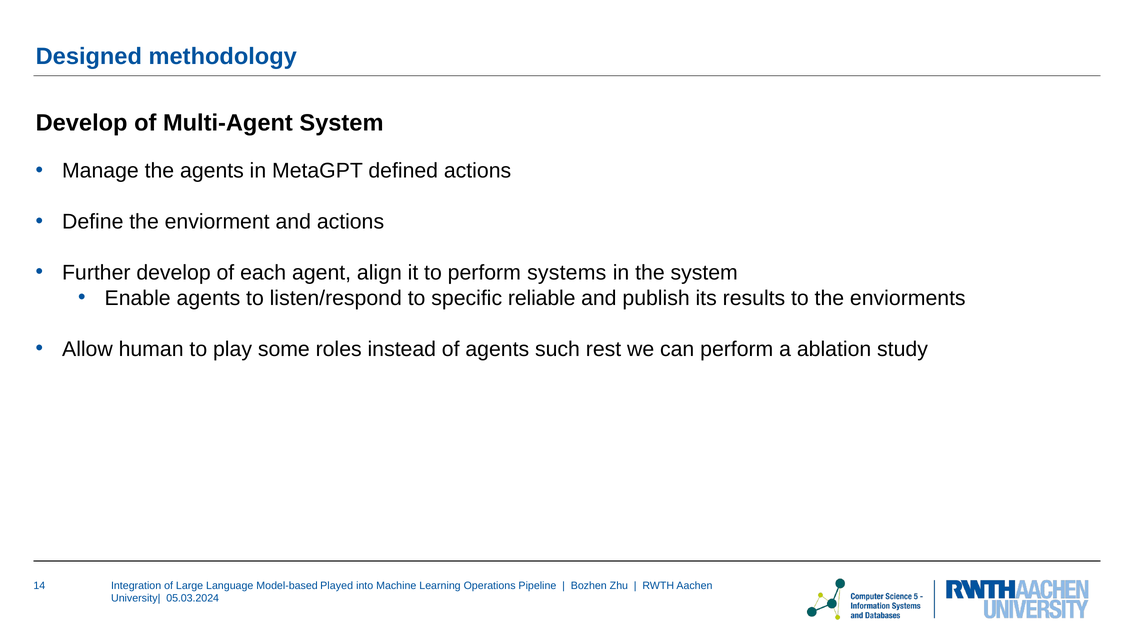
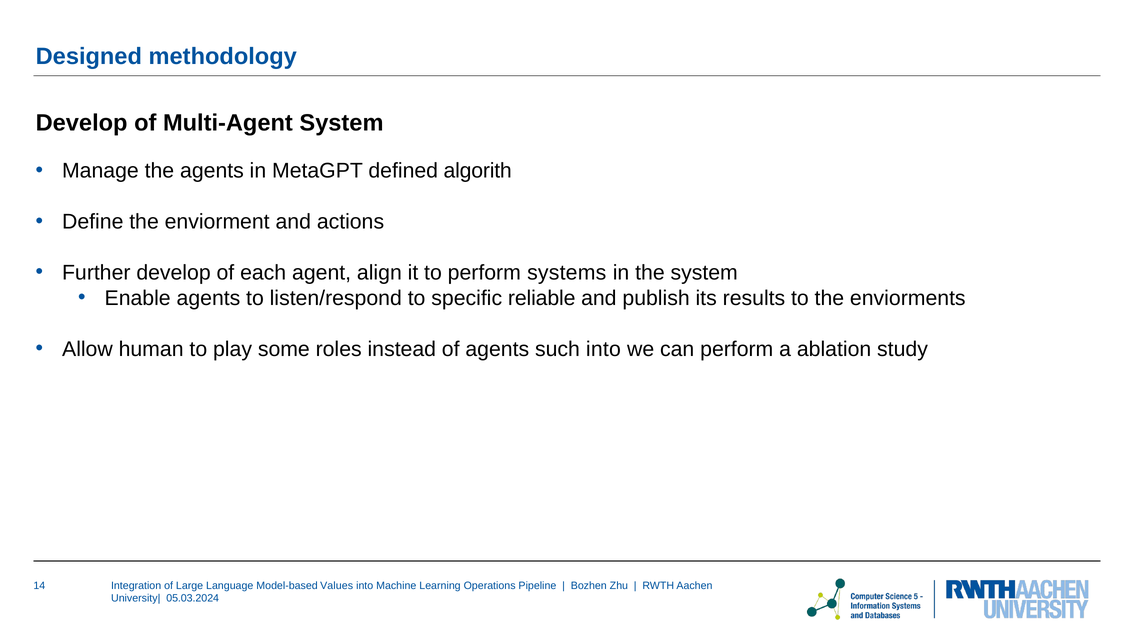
defined actions: actions -> algorith (478, 171)
such rest: rest -> into (603, 349)
Played: Played -> Values (337, 586)
